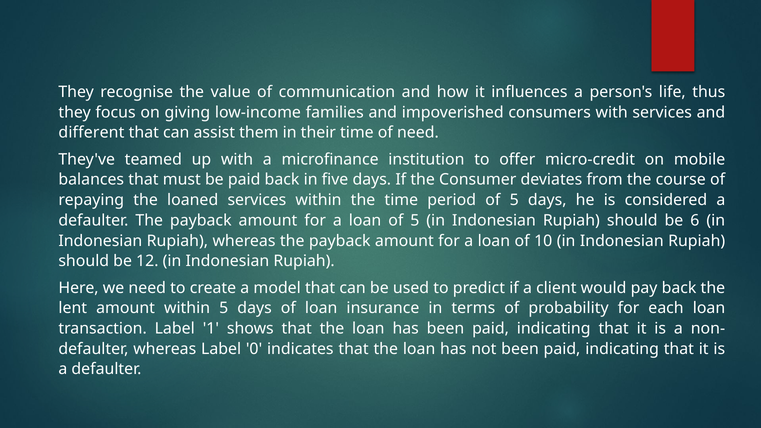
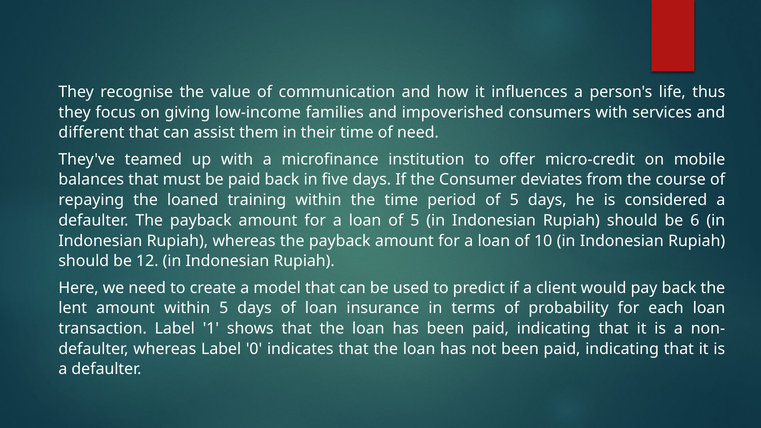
loaned services: services -> training (257, 200)
